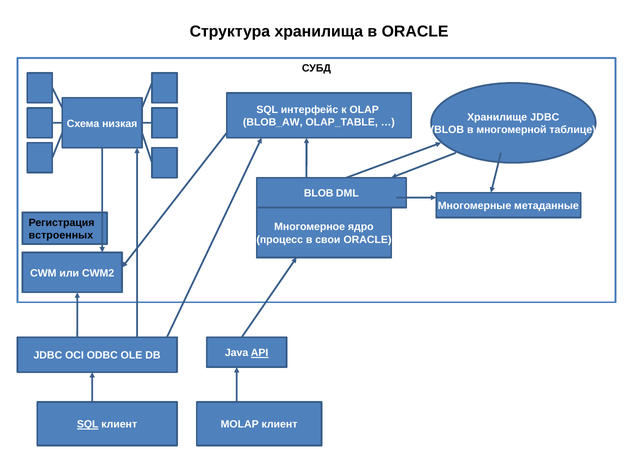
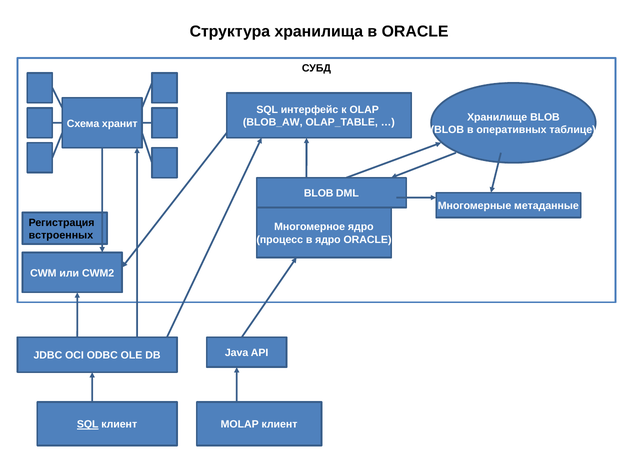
Хранилище JDBC: JDBC -> BLOB (545, 117)
низкая: низкая -> хранит (120, 123)
многомерной: многомерной -> оперативных (511, 130)
в свои: свои -> ядро (328, 239)
API underline: present -> none (260, 353)
